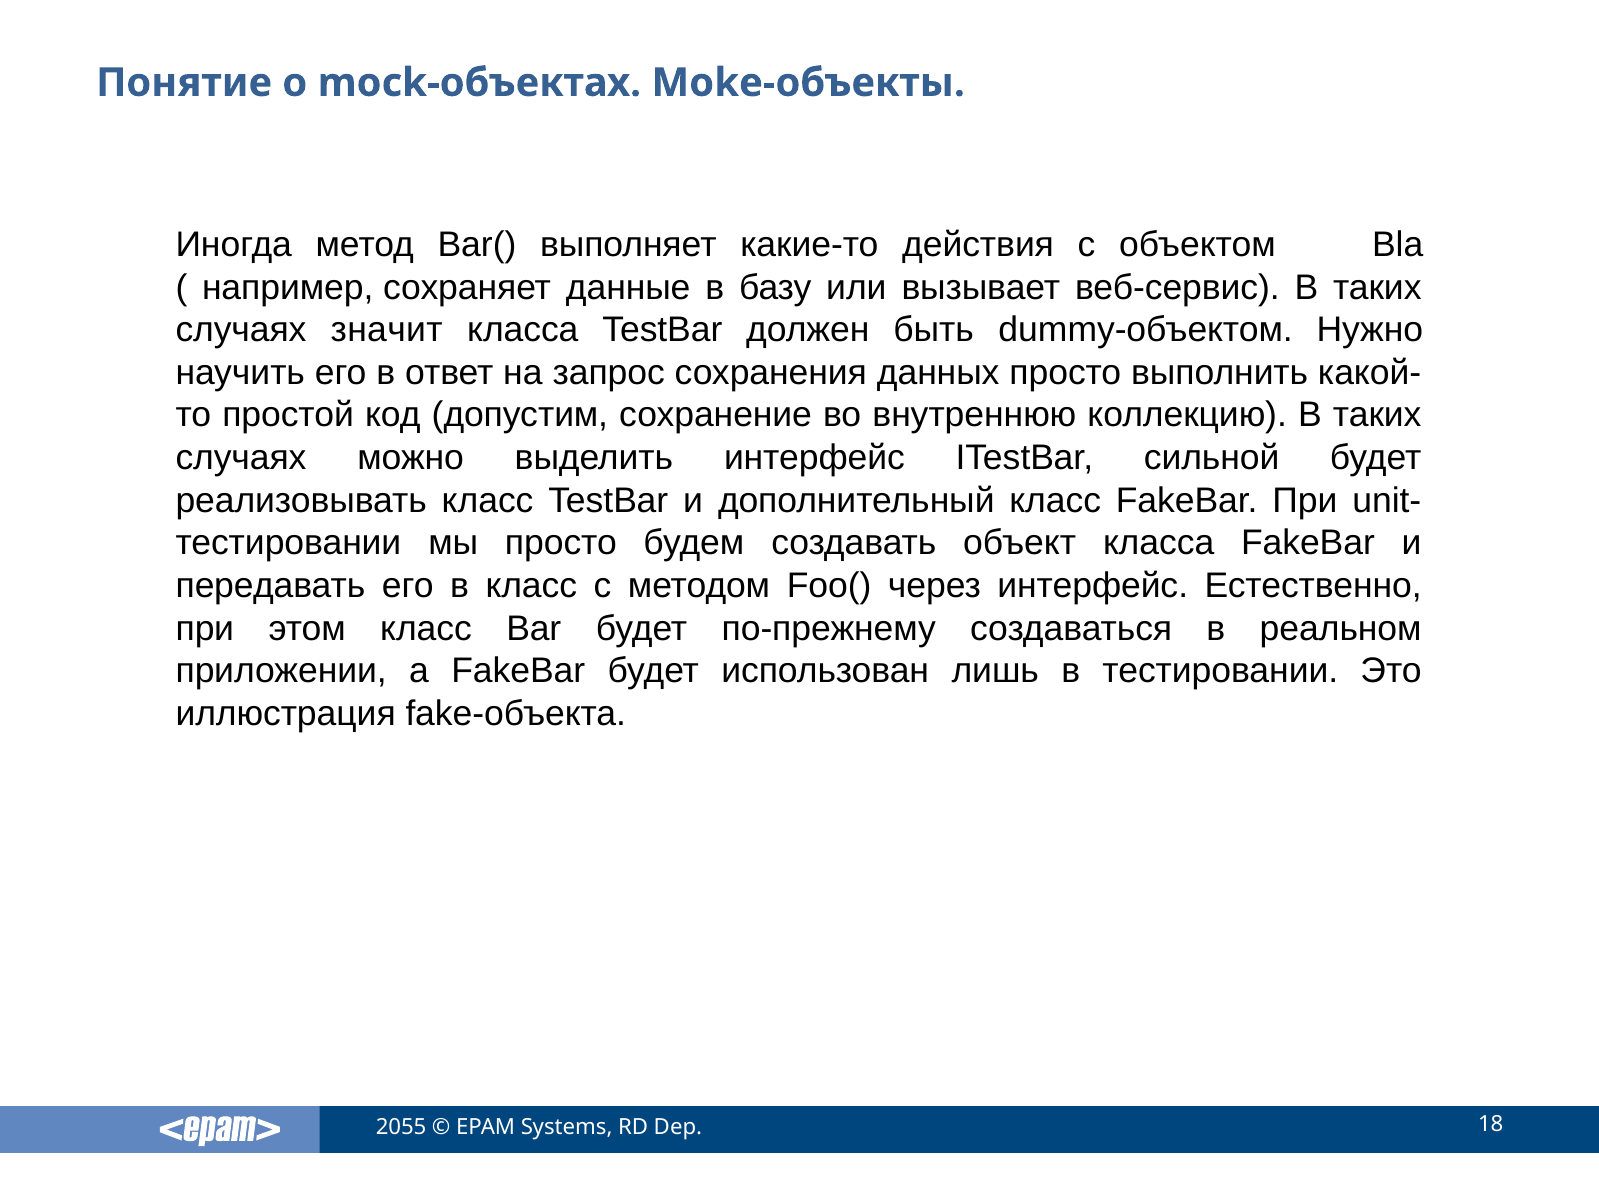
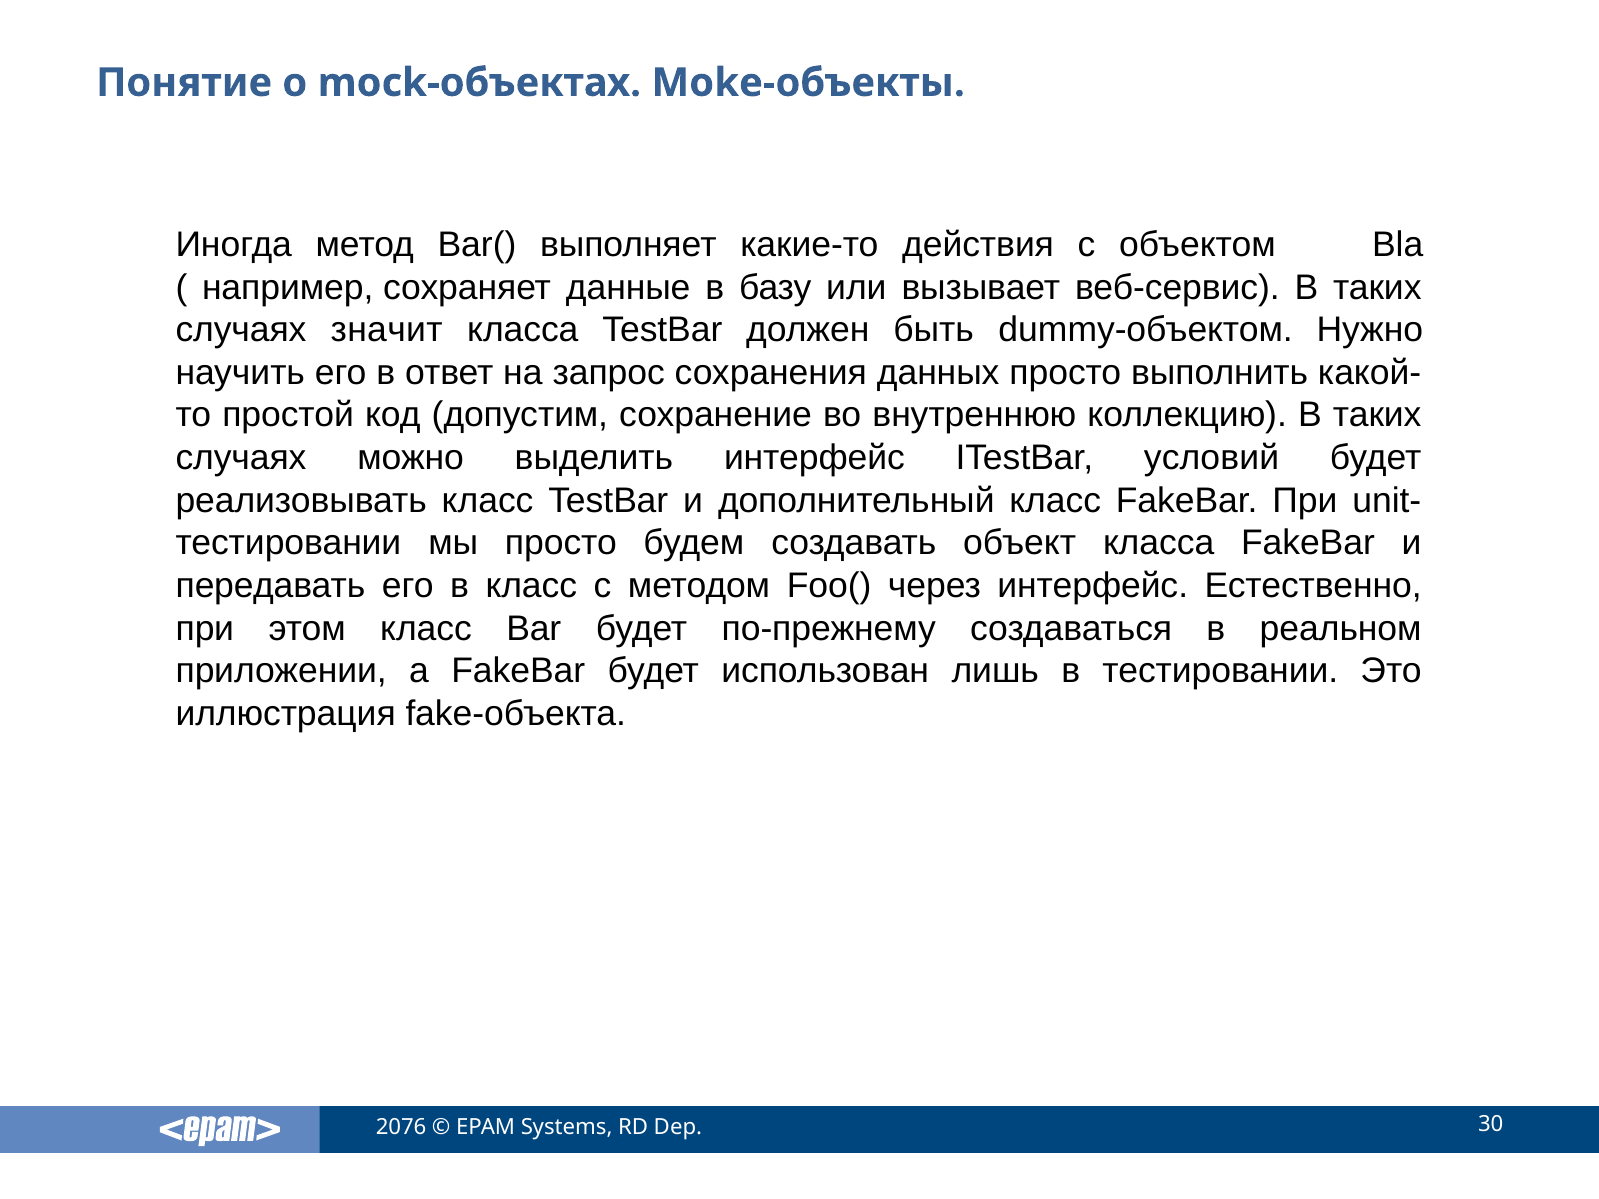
сильной: сильной -> условий (1212, 458)
2055: 2055 -> 2076 (401, 1128)
18: 18 -> 30 (1491, 1124)
